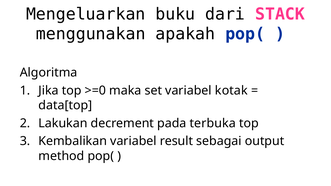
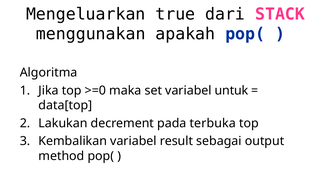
buku: buku -> true (175, 14)
kotak: kotak -> untuk (231, 91)
